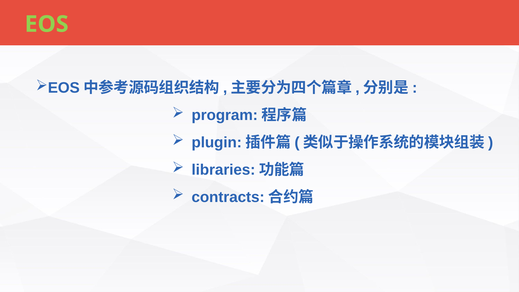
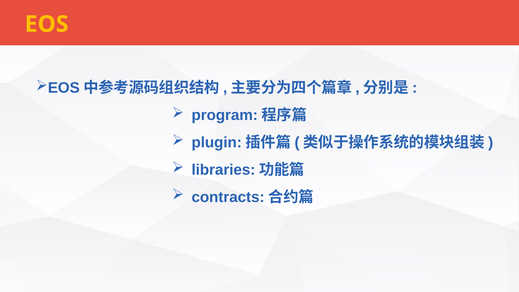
EOS colour: light green -> yellow (47, 24)
